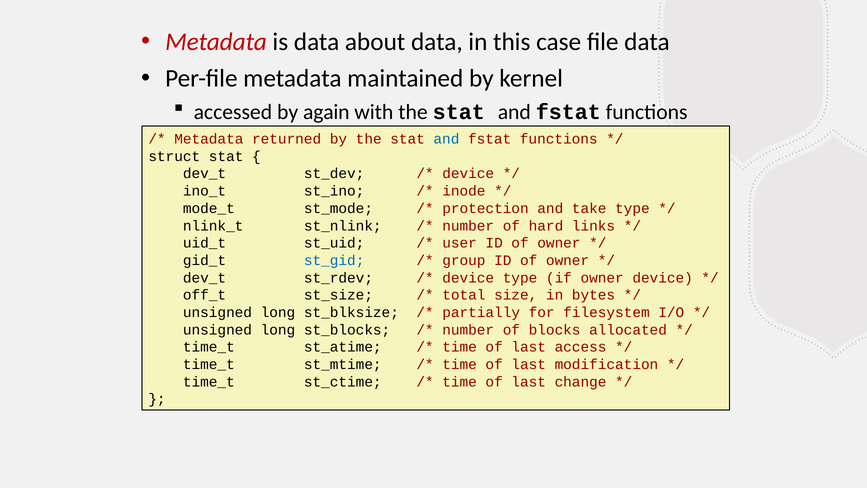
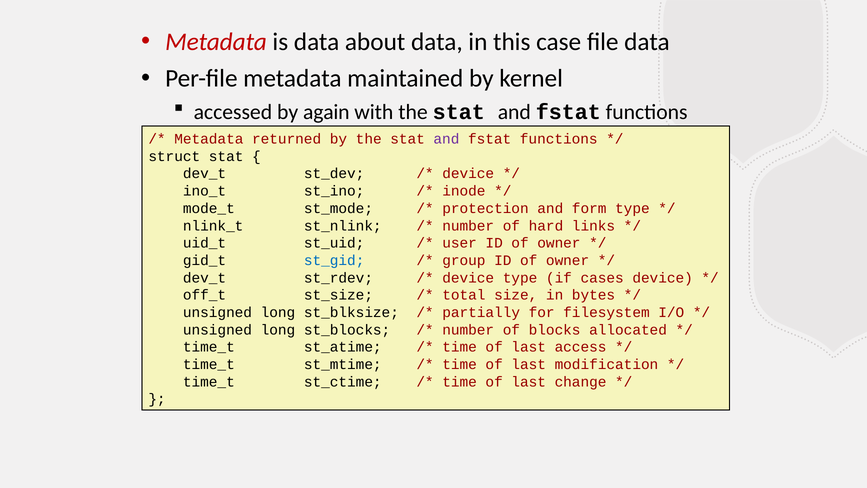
and colour: blue -> purple (446, 139)
take: take -> form (589, 208)
if owner: owner -> cases (602, 278)
